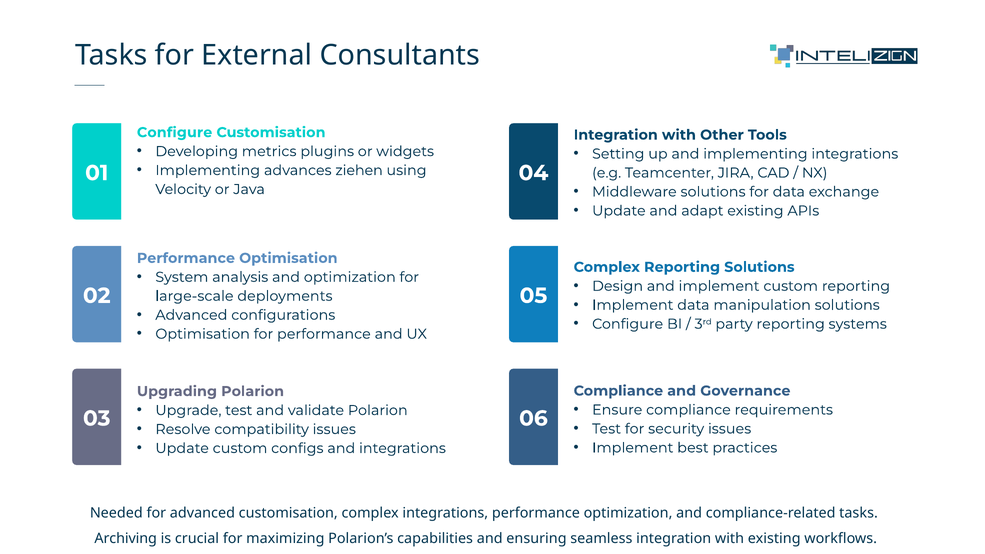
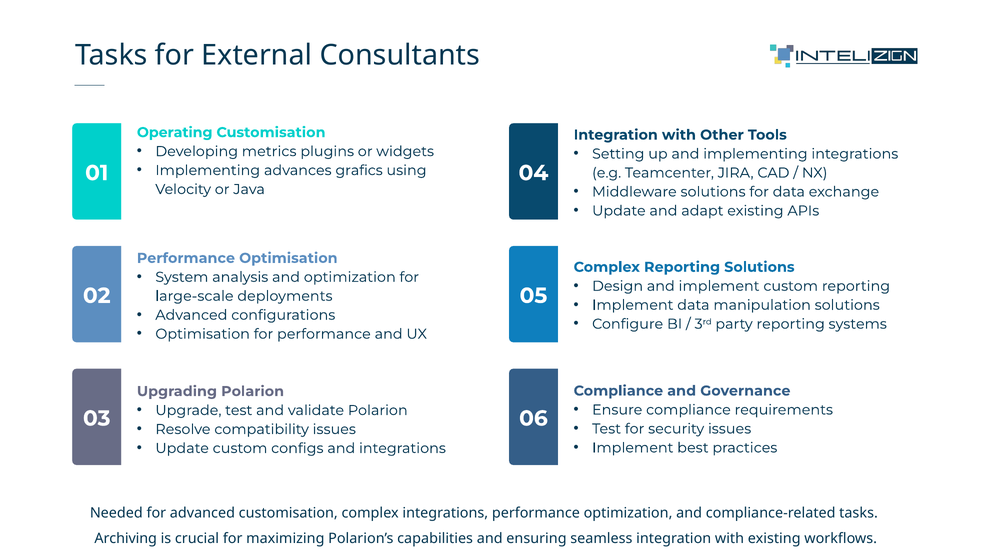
Configure: Configure -> Operating (175, 132)
ziehen: ziehen -> grafics (359, 170)
